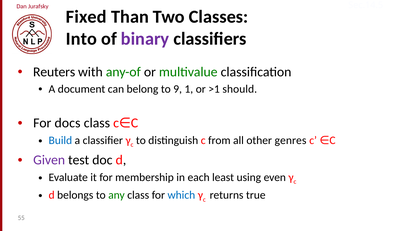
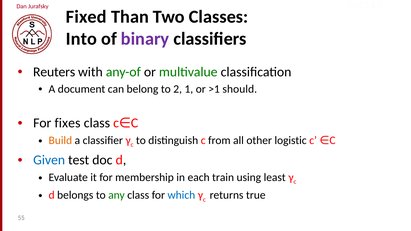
9: 9 -> 2 (178, 89)
docs: docs -> fixes (67, 123)
Build colour: blue -> orange (60, 140)
genres: genres -> logistic (291, 140)
Given colour: purple -> blue (49, 160)
least: least -> train (223, 177)
even: even -> least (275, 177)
